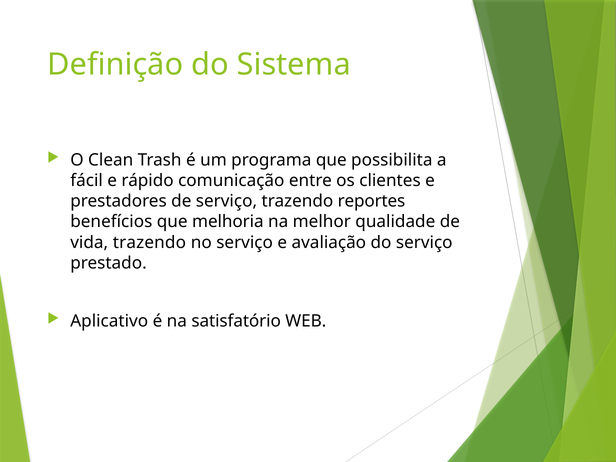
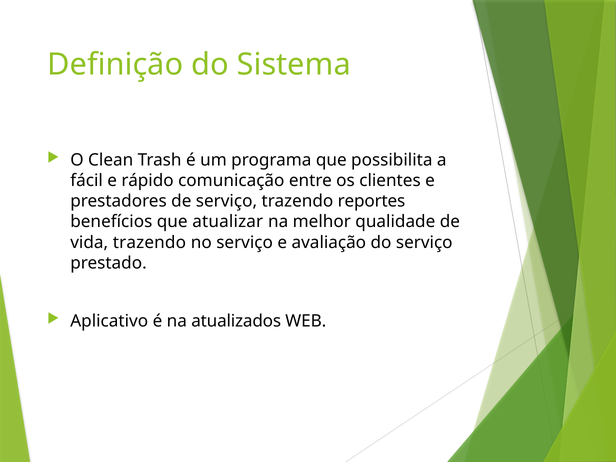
melhoria: melhoria -> atualizar (228, 222)
satisfatório: satisfatório -> atualizados (236, 321)
